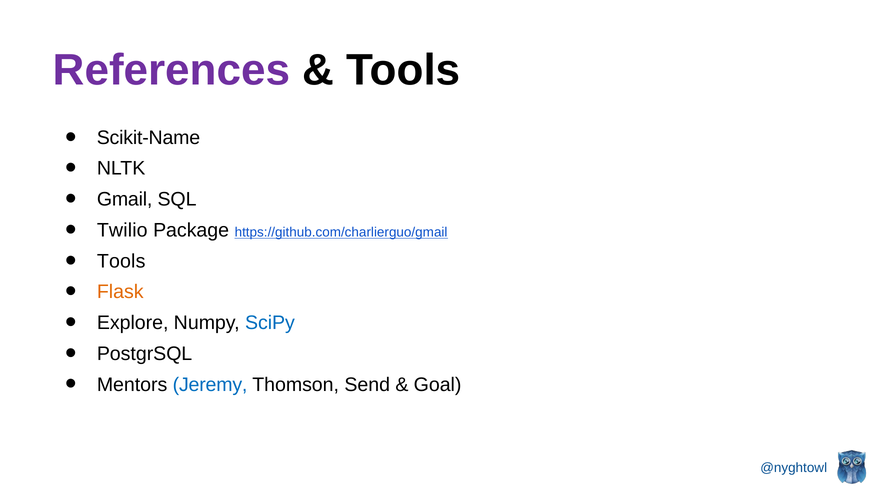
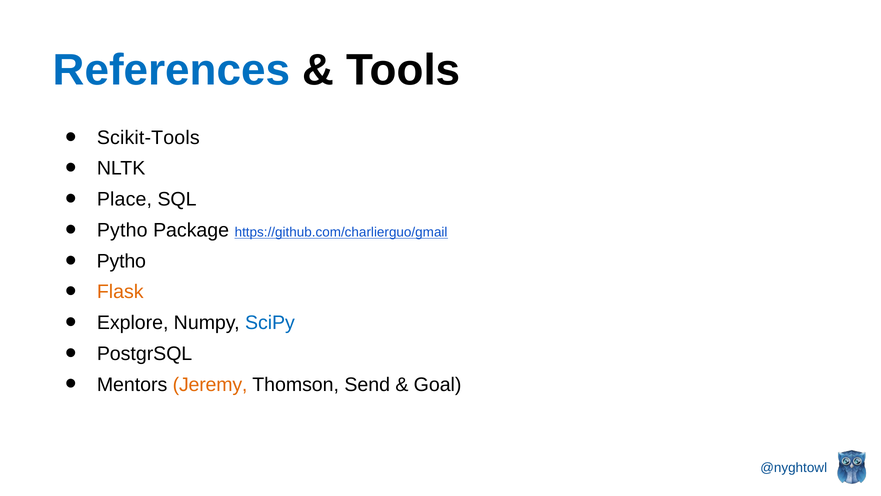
References colour: purple -> blue (171, 70)
Scikit-Name: Scikit-Name -> Scikit-Tools (148, 138)
Gmail: Gmail -> Place (124, 199)
Twilio: Twilio -> Pytho (122, 230)
Tools: Tools -> Pytho (121, 261)
Jeremy colour: blue -> orange (210, 384)
